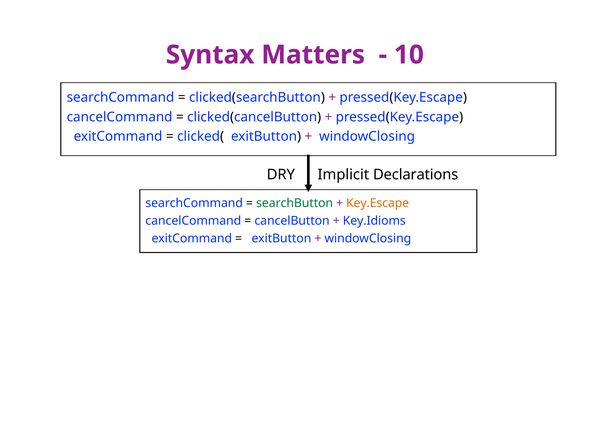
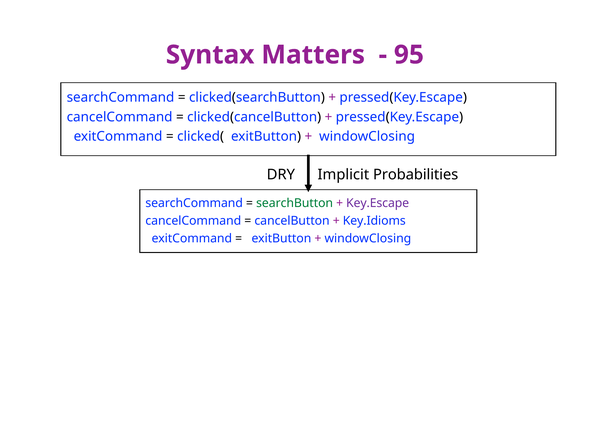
10: 10 -> 95 (409, 55)
Declarations: Declarations -> Probabilities (416, 174)
Key.Escape colour: orange -> purple (378, 203)
